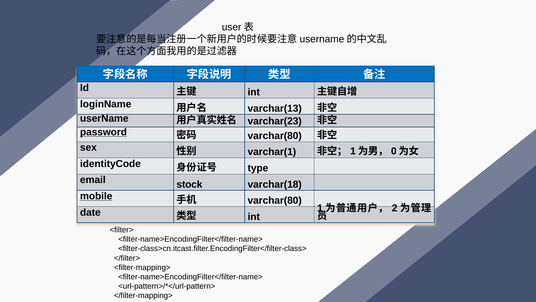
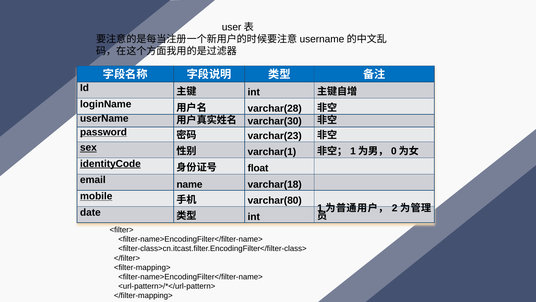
varchar(13: varchar(13 -> varchar(28 (275, 108)
varchar(23: varchar(23 -> varchar(30 (275, 121)
varchar(80: varchar(80 -> varchar(23 (275, 136)
sex underline: none -> present (88, 147)
identityCode underline: none -> present (110, 164)
type: type -> float (258, 168)
stock: stock -> name (189, 184)
